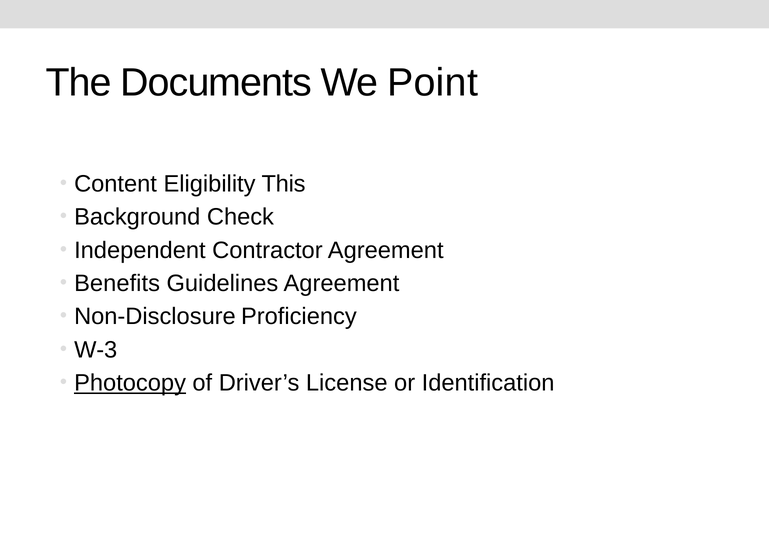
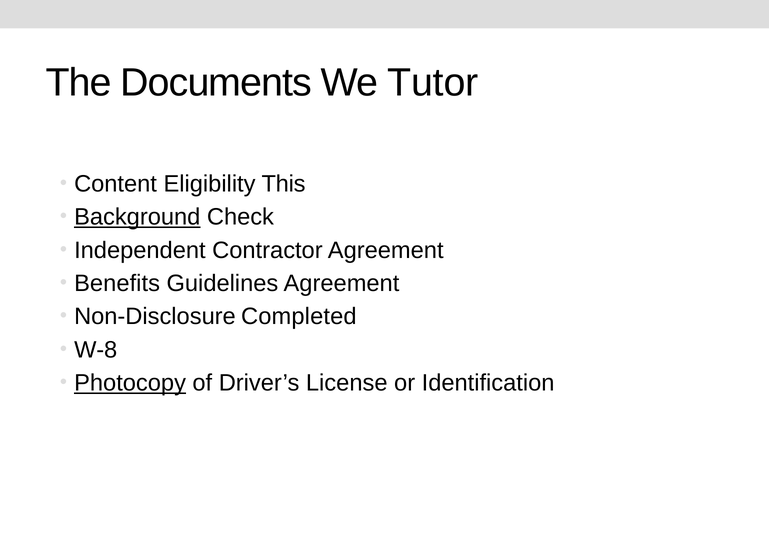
Point: Point -> Tutor (433, 83)
Background underline: none -> present (137, 217)
Proficiency: Proficiency -> Completed (299, 316)
W-3: W-3 -> W-8 (96, 349)
